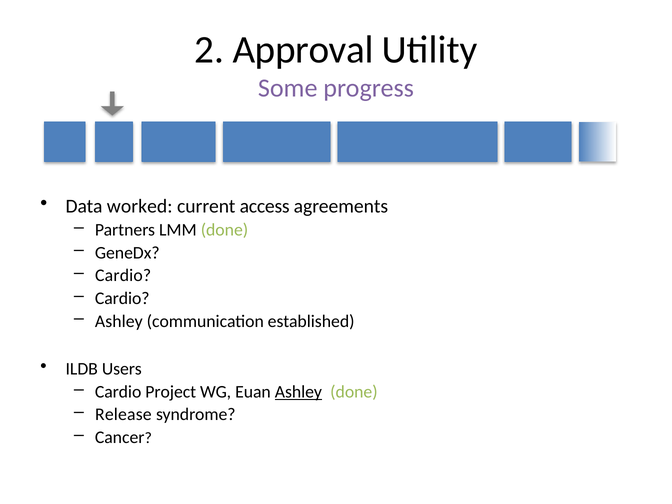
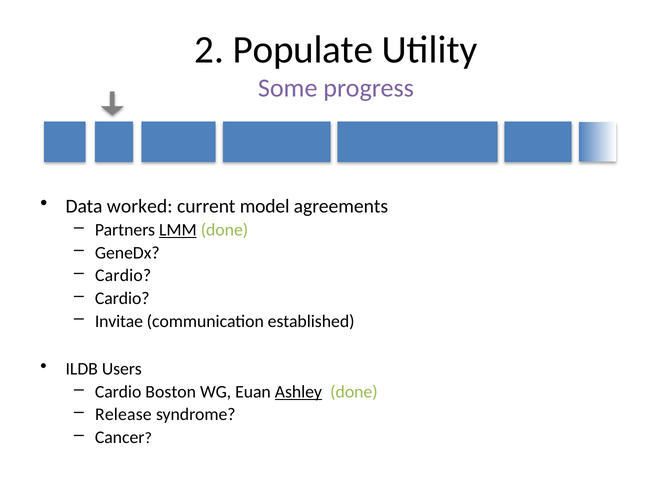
Approval: Approval -> Populate (303, 50)
access: access -> model (265, 206)
LMM underline: none -> present (178, 230)
Ashley: Ashley -> Invitae (119, 321)
Project: Project -> Boston (171, 392)
